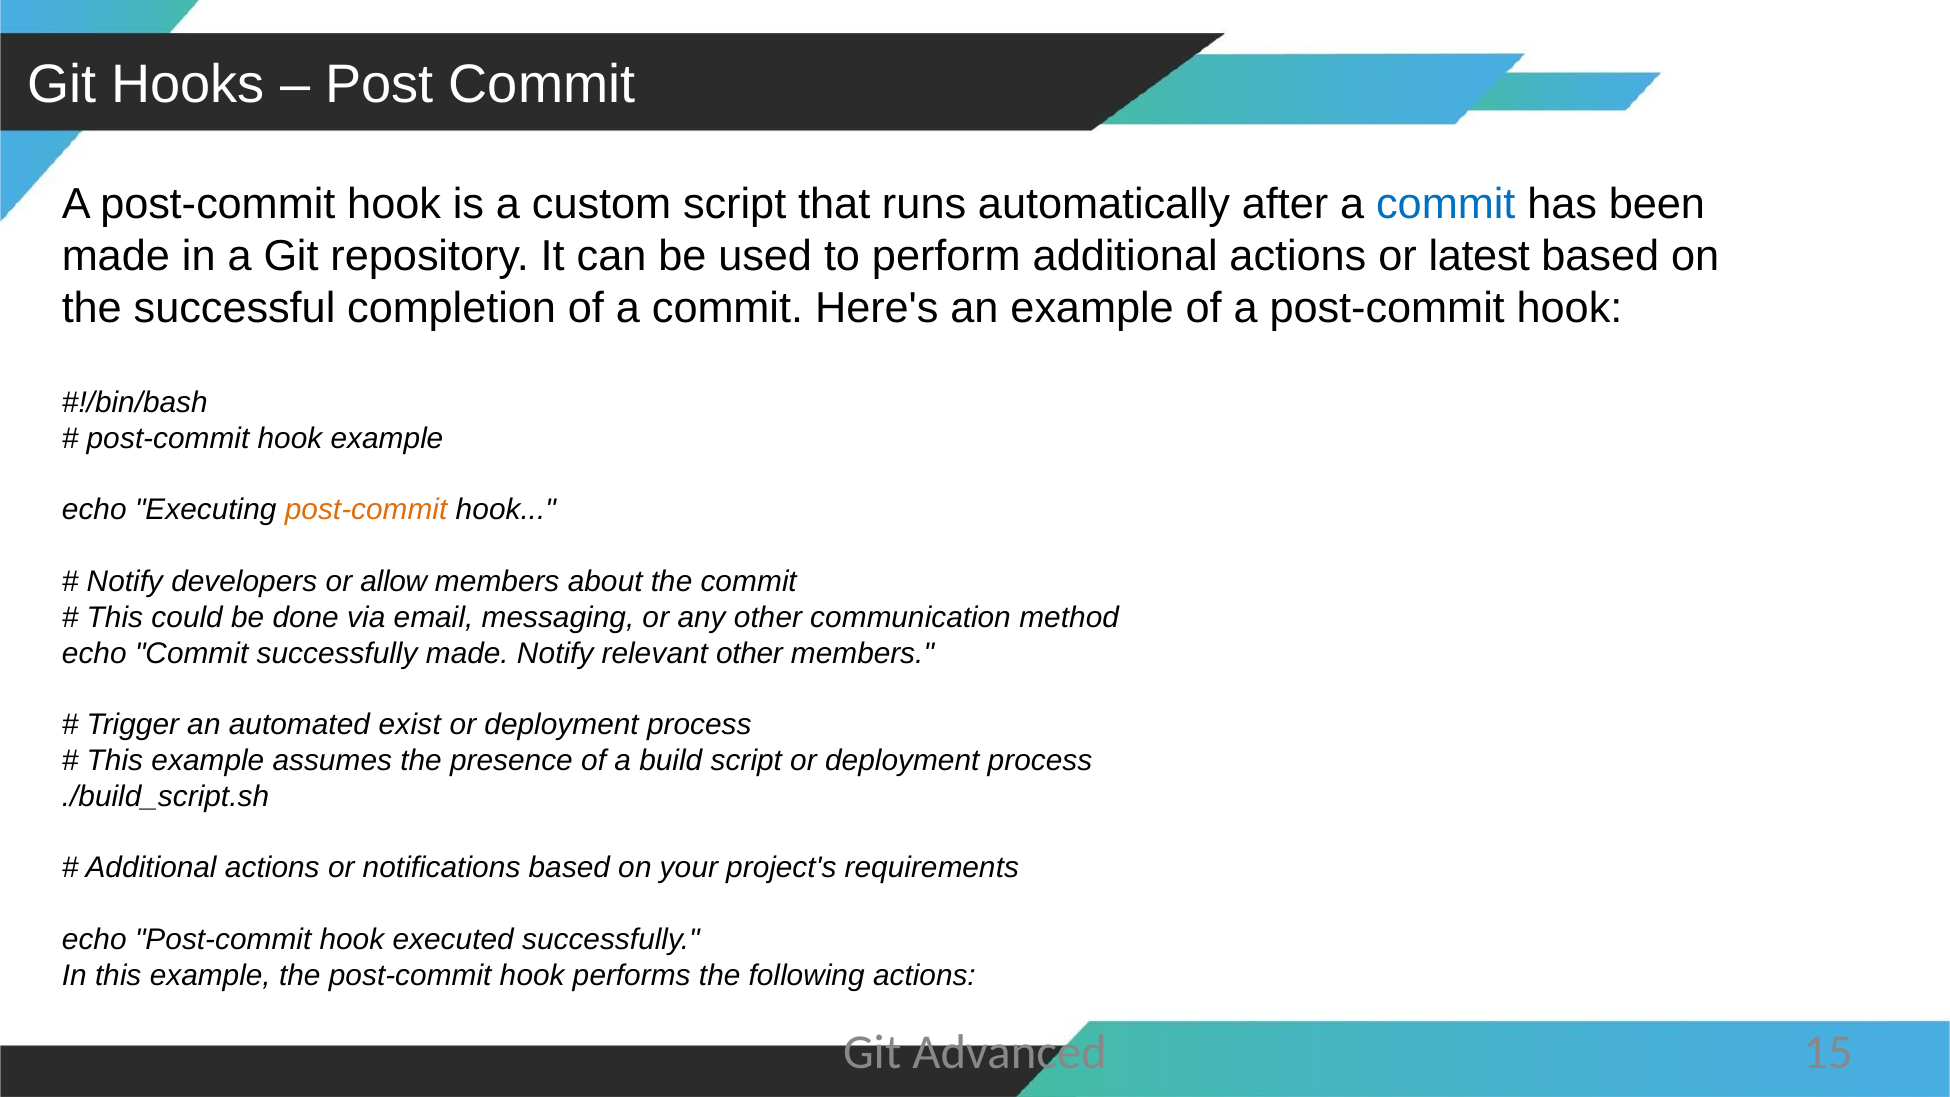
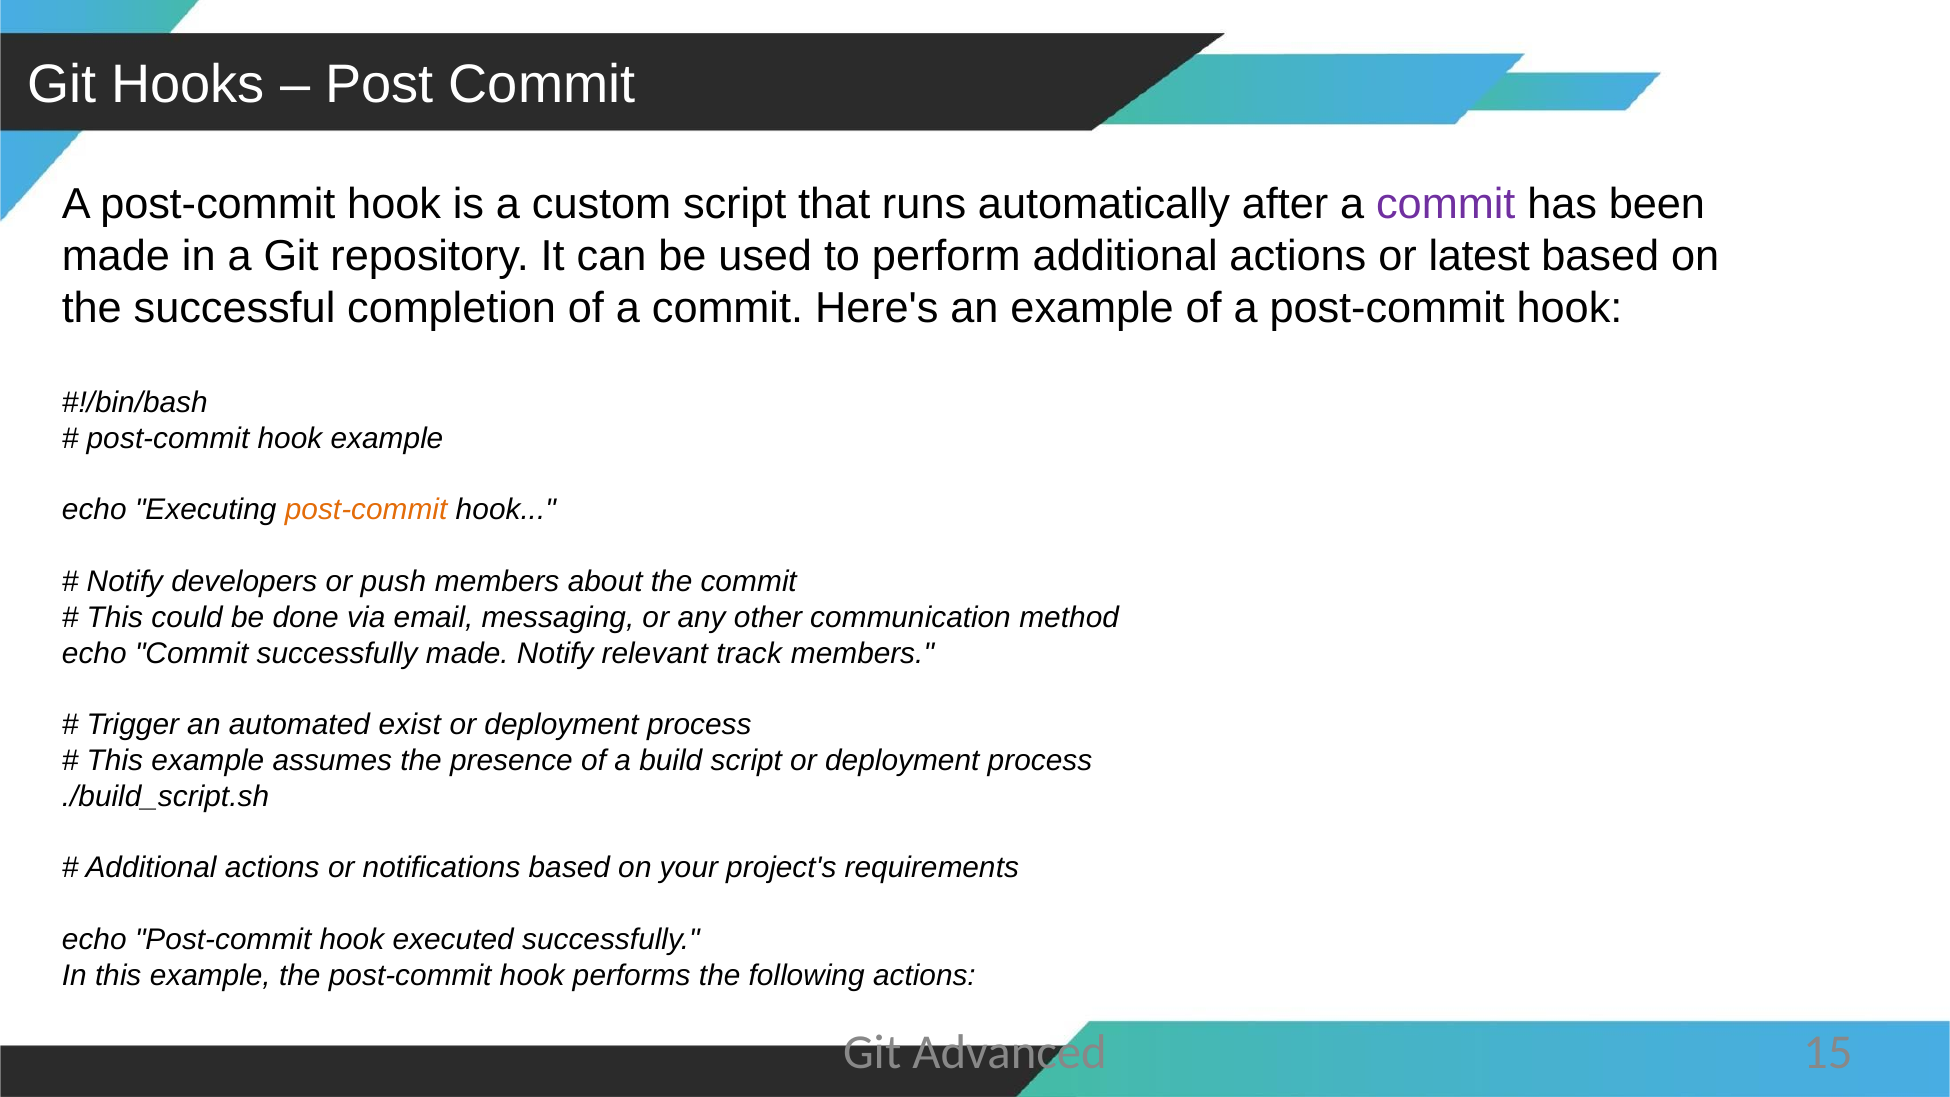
commit colour: blue -> purple (1446, 204)
allow: allow -> push (393, 582)
relevant other: other -> track (749, 653)
